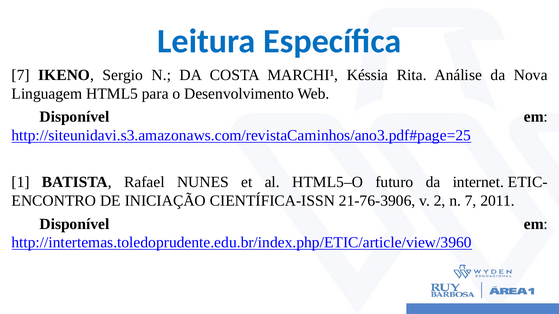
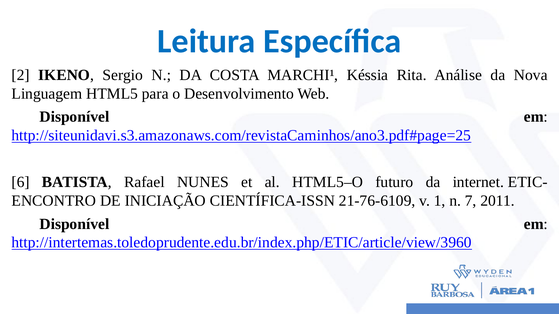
7: 7 -> 2 (21, 75)
1: 1 -> 6 (21, 182)
21-76-3906: 21-76-3906 -> 21-76-6109 (377, 201)
2: 2 -> 1 (440, 201)
